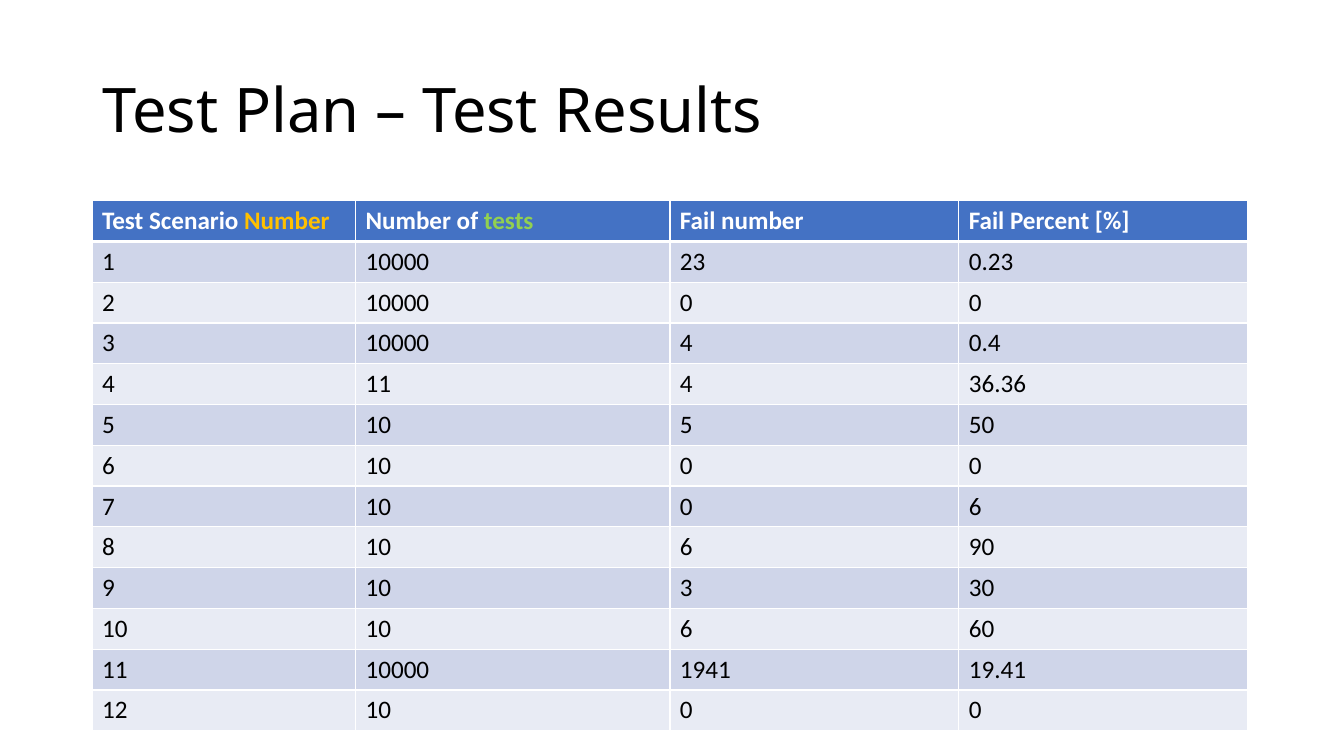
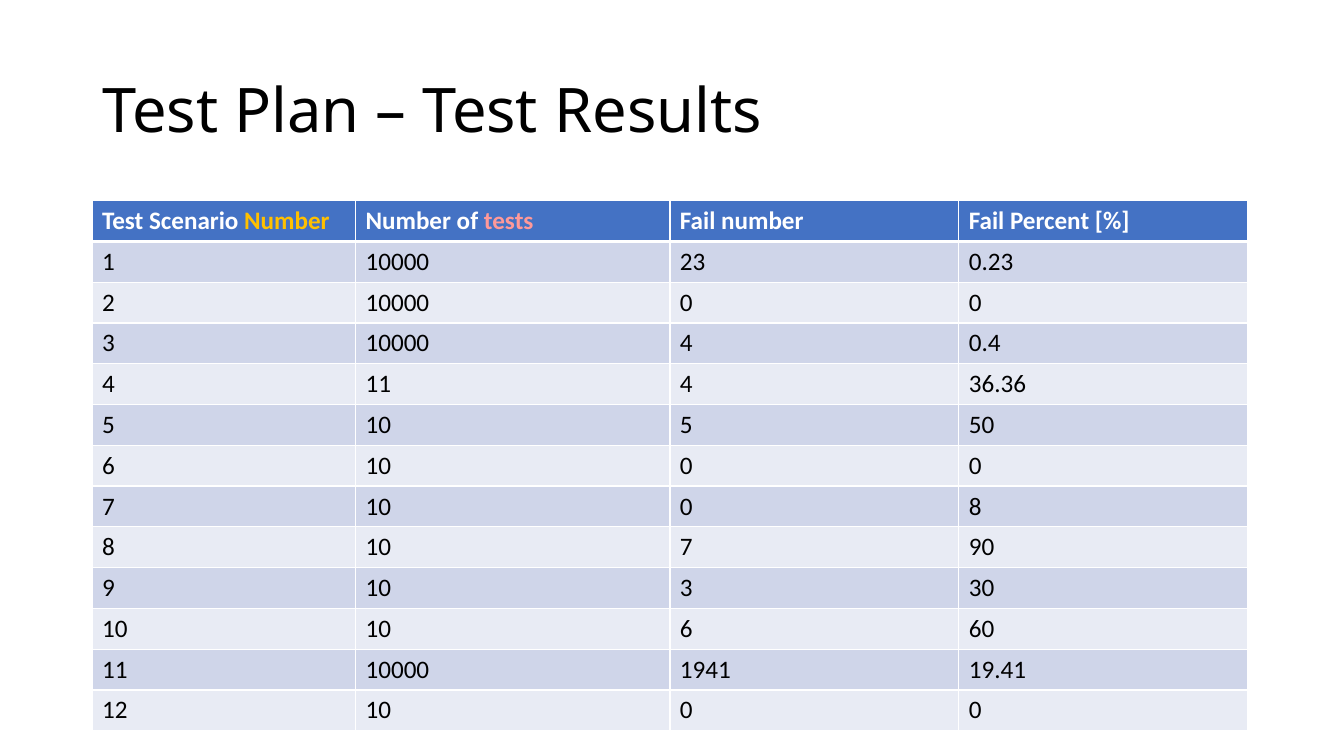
tests colour: light green -> pink (509, 221)
0 6: 6 -> 8 (975, 507)
8 10 6: 6 -> 7 (686, 547)
